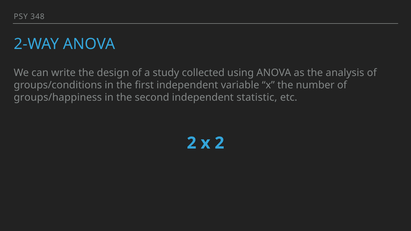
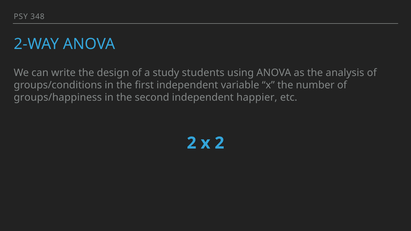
collected: collected -> students (203, 73)
statistic: statistic -> happier (257, 97)
